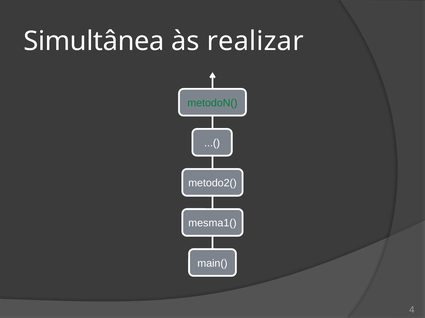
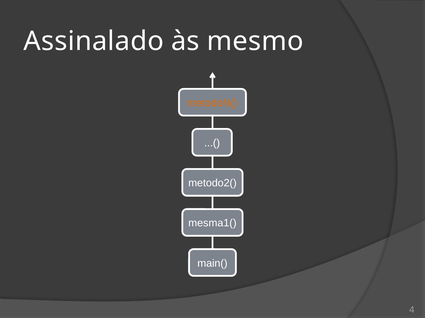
Simultânea: Simultânea -> Assinalado (94, 41)
realizar: realizar -> mesmo (255, 41)
metodoN( colour: green -> orange (212, 103)
